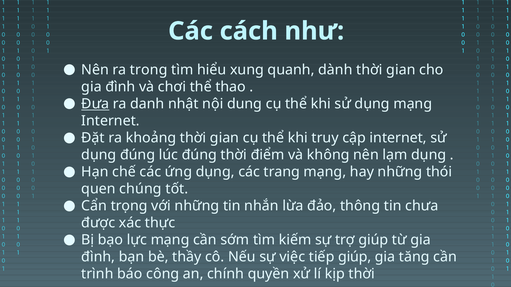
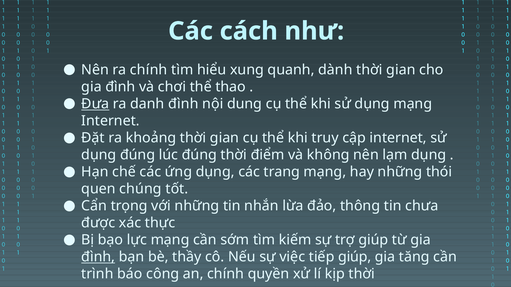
ra trong: trong -> chính (149, 70)
danh nhật: nhật -> đình (183, 104)
đình underline: none -> present (98, 257)
